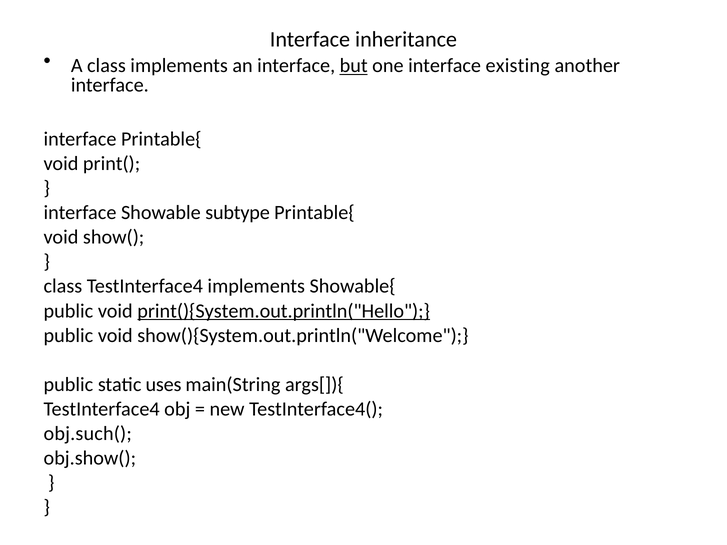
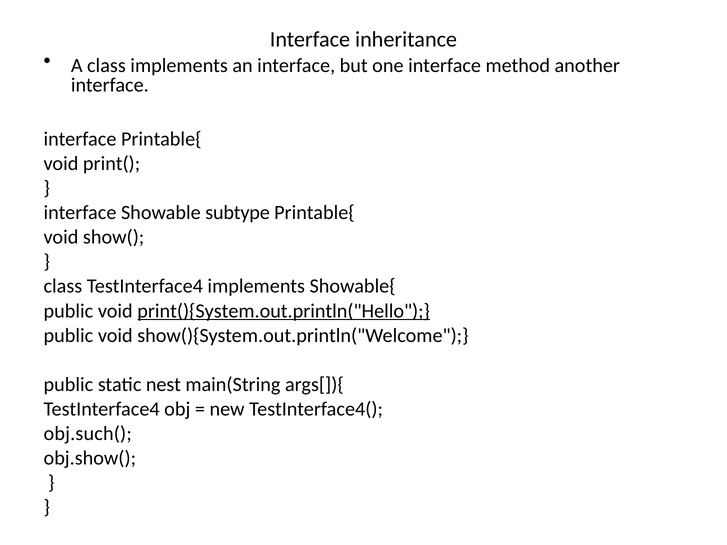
but underline: present -> none (354, 66)
existing: existing -> method (518, 66)
uses: uses -> nest (163, 385)
